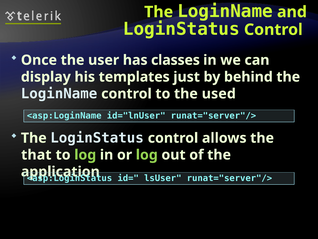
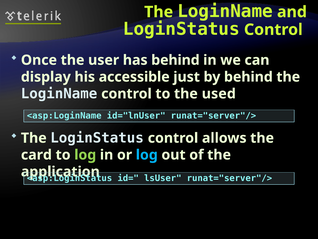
has classes: classes -> behind (175, 60)
templates: templates -> accessible (134, 77)
that: that -> card (36, 155)
log colour: light green -> light blue (147, 155)
